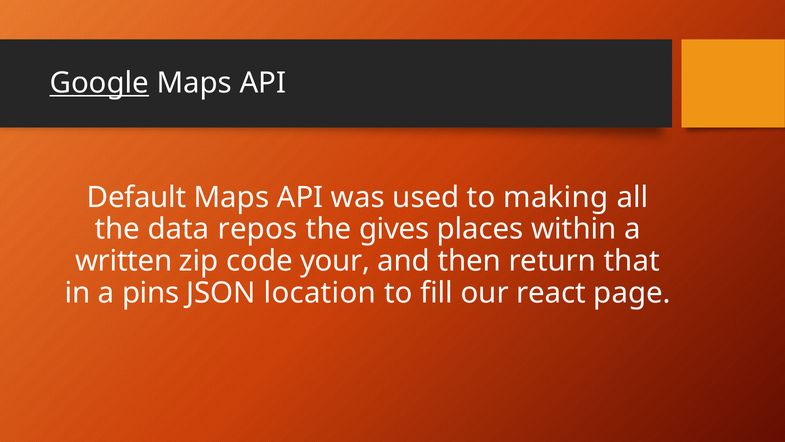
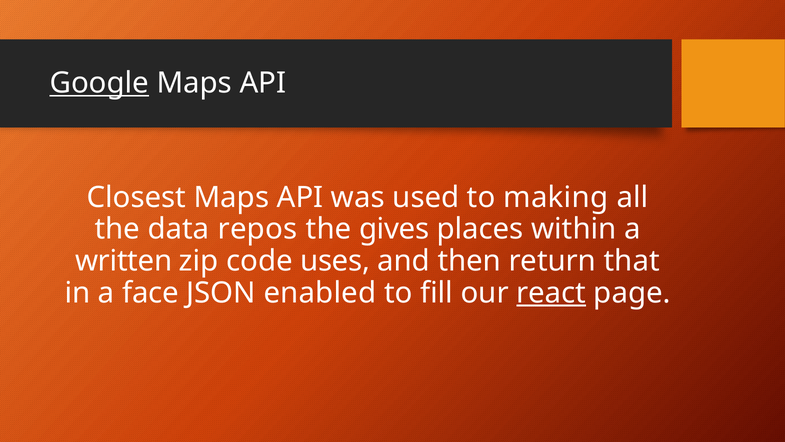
Default: Default -> Closest (136, 197)
your: your -> uses (335, 261)
pins: pins -> face (151, 293)
location: location -> enabled (320, 293)
react underline: none -> present (551, 293)
